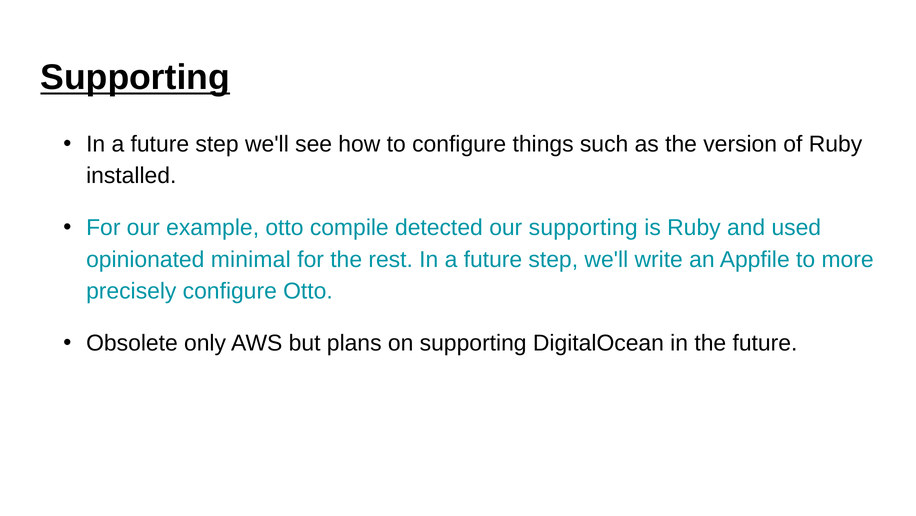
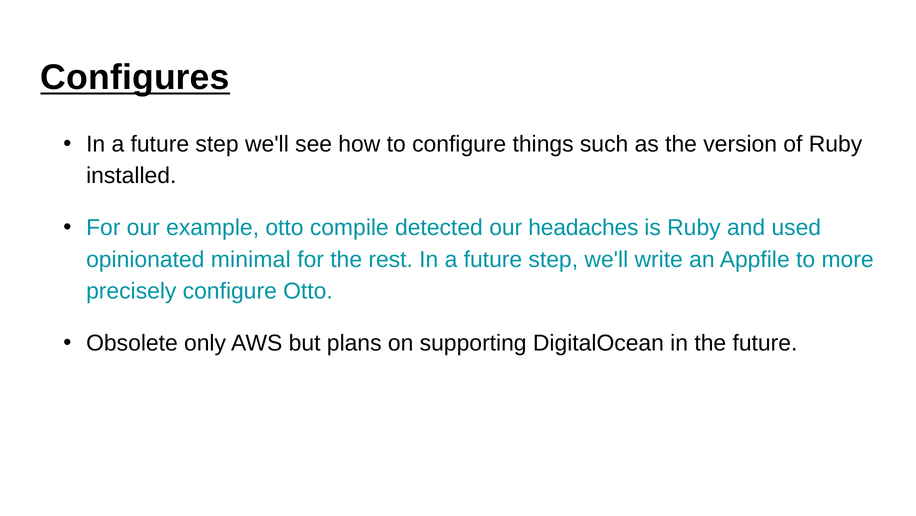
Supporting: Supporting -> Configures (135, 78)
our supporting: supporting -> headaches (583, 228)
